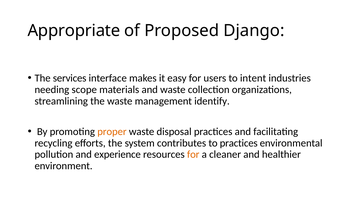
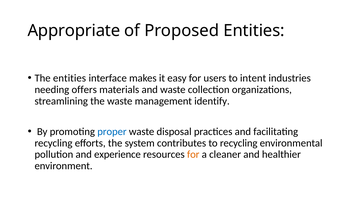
Proposed Django: Django -> Entities (254, 31)
The services: services -> entities (70, 78)
scope: scope -> offers (84, 89)
proper colour: orange -> blue (112, 131)
to practices: practices -> recycling (239, 143)
